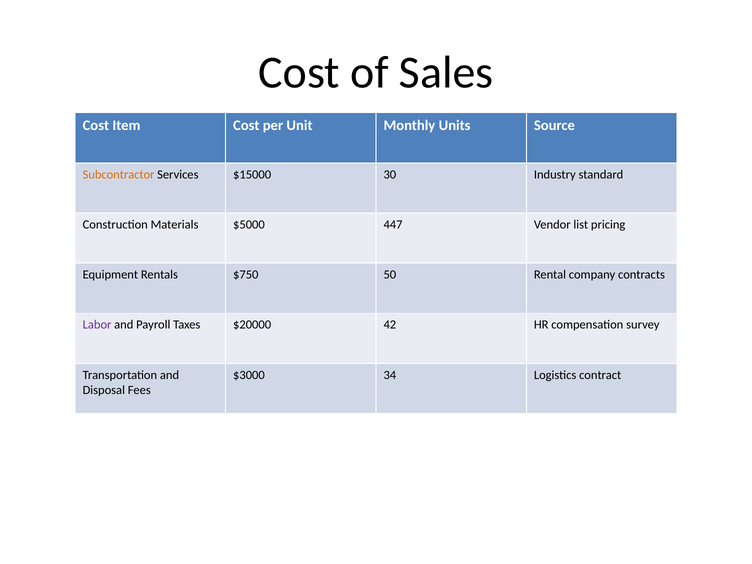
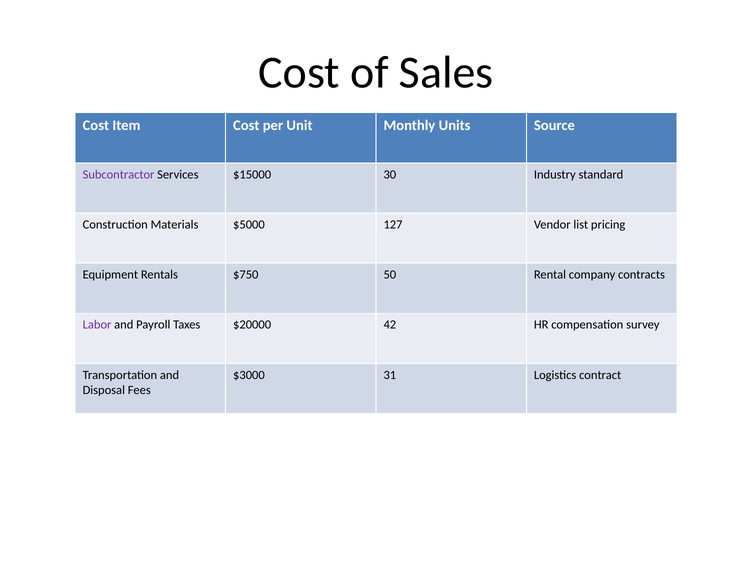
Subcontractor colour: orange -> purple (119, 174)
447: 447 -> 127 (393, 225)
34: 34 -> 31 (390, 375)
